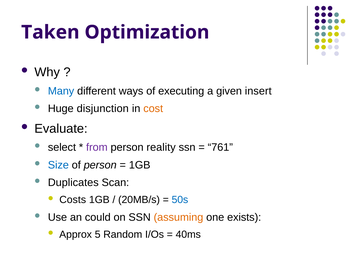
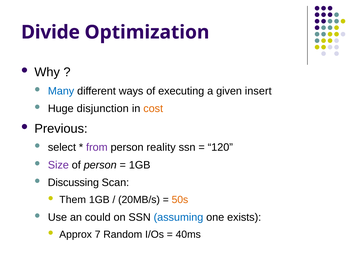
Taken: Taken -> Divide (50, 32)
Evaluate: Evaluate -> Previous (61, 128)
761: 761 -> 120 (220, 147)
Size colour: blue -> purple (58, 165)
Duplicates: Duplicates -> Discussing (73, 183)
Costs: Costs -> Them (73, 200)
50s colour: blue -> orange (180, 200)
assuming colour: orange -> blue (178, 217)
5: 5 -> 7 (98, 234)
